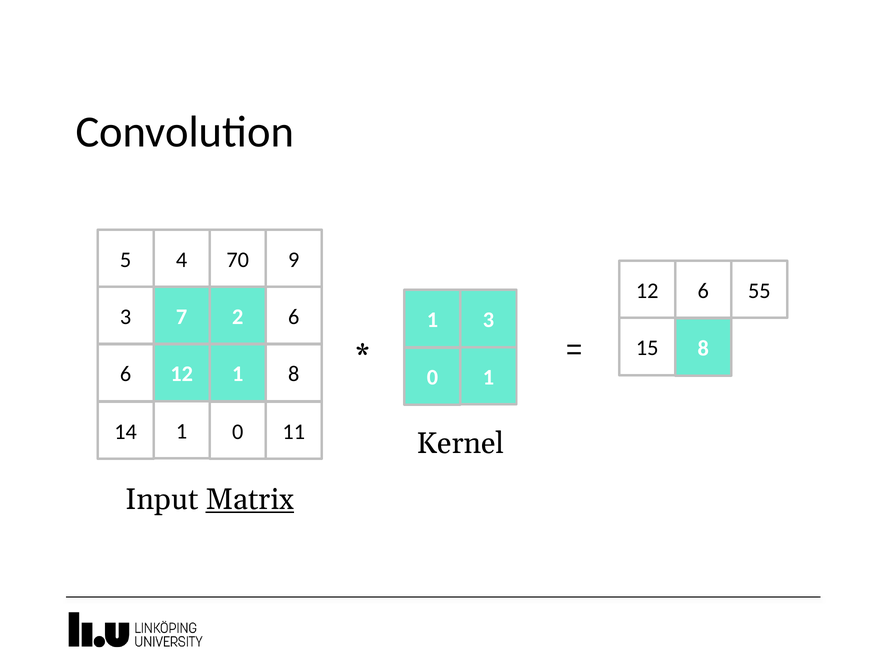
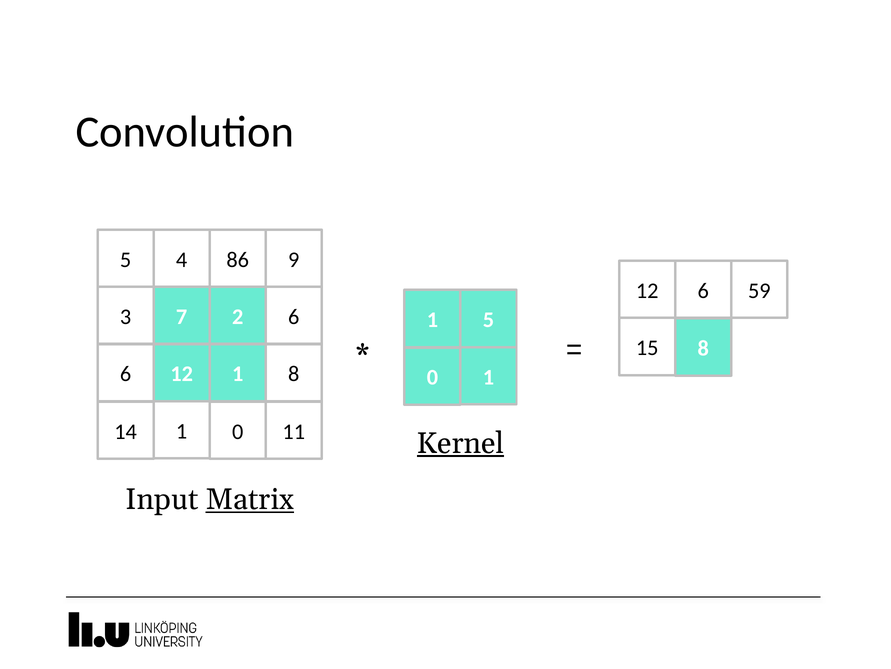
70: 70 -> 86 (238, 260)
55: 55 -> 59 (759, 291)
1 3: 3 -> 5 (488, 320)
Kernel underline: none -> present (460, 443)
